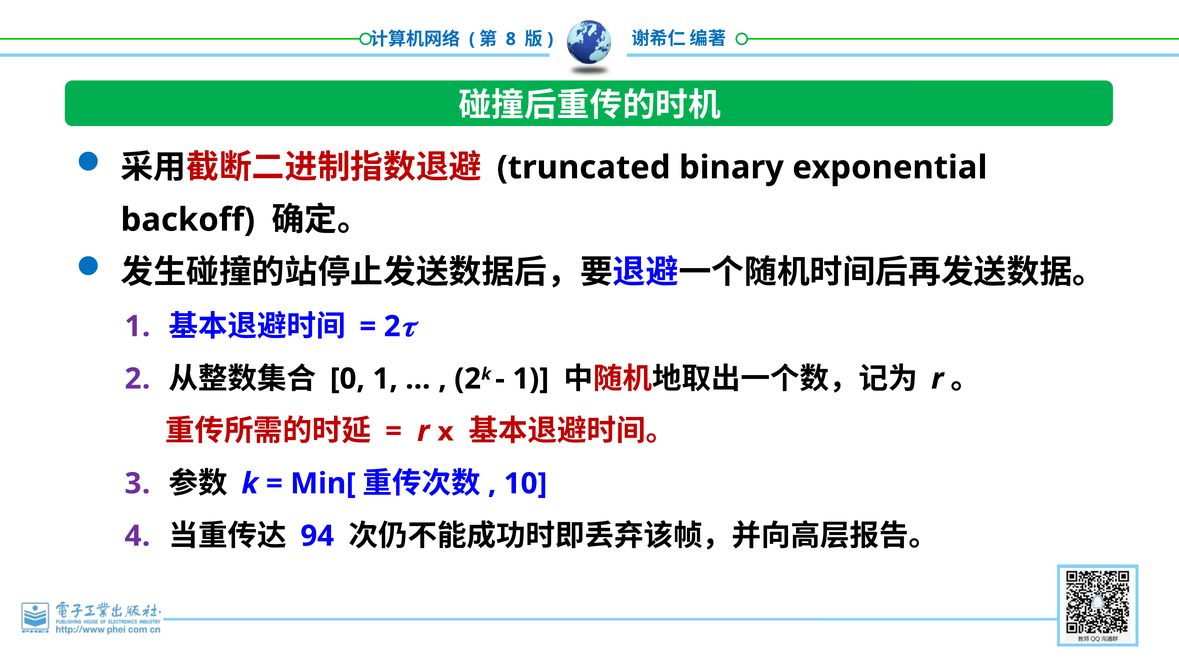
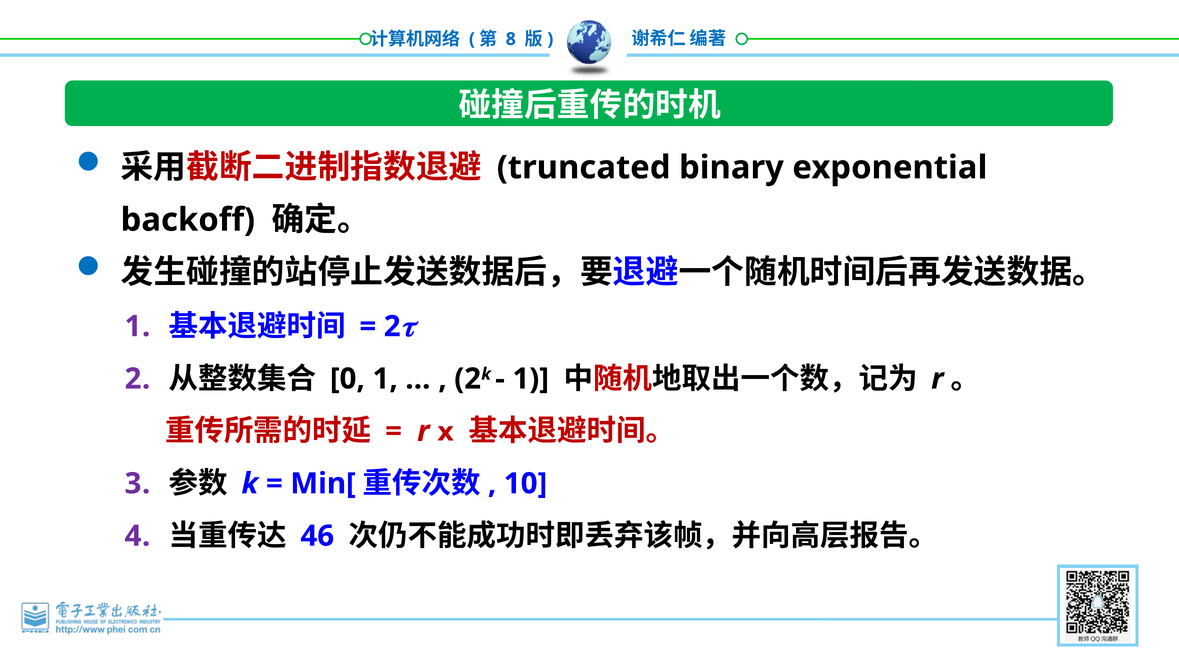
94: 94 -> 46 (317, 536)
